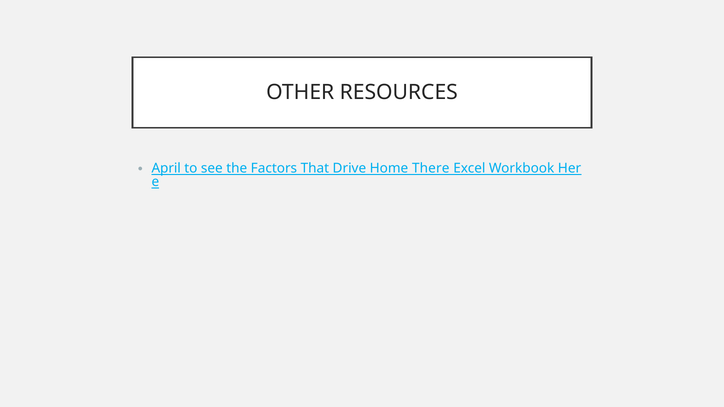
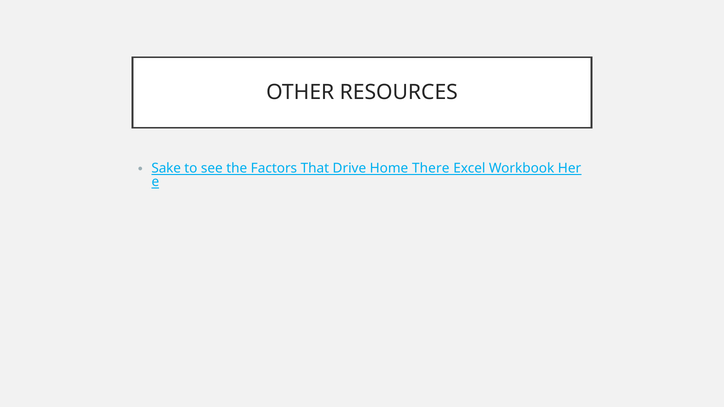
April: April -> Sake (166, 168)
